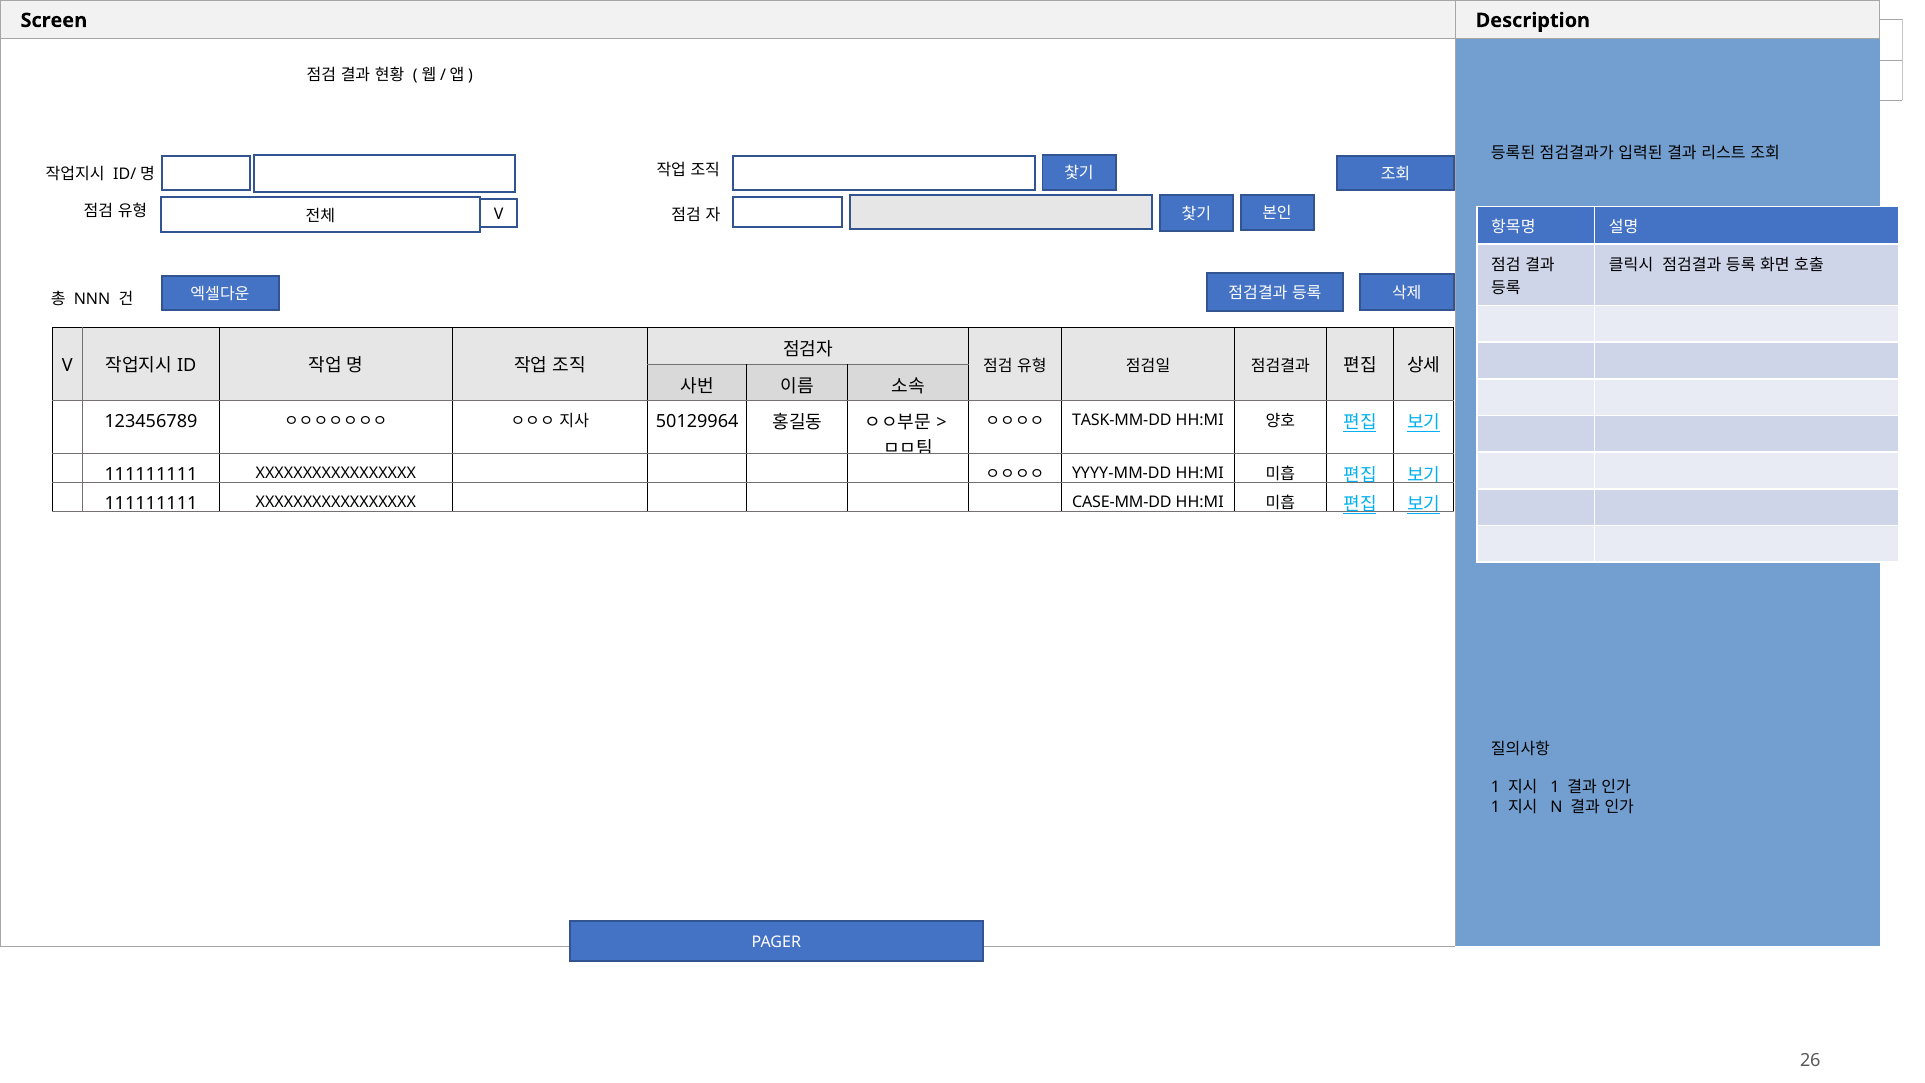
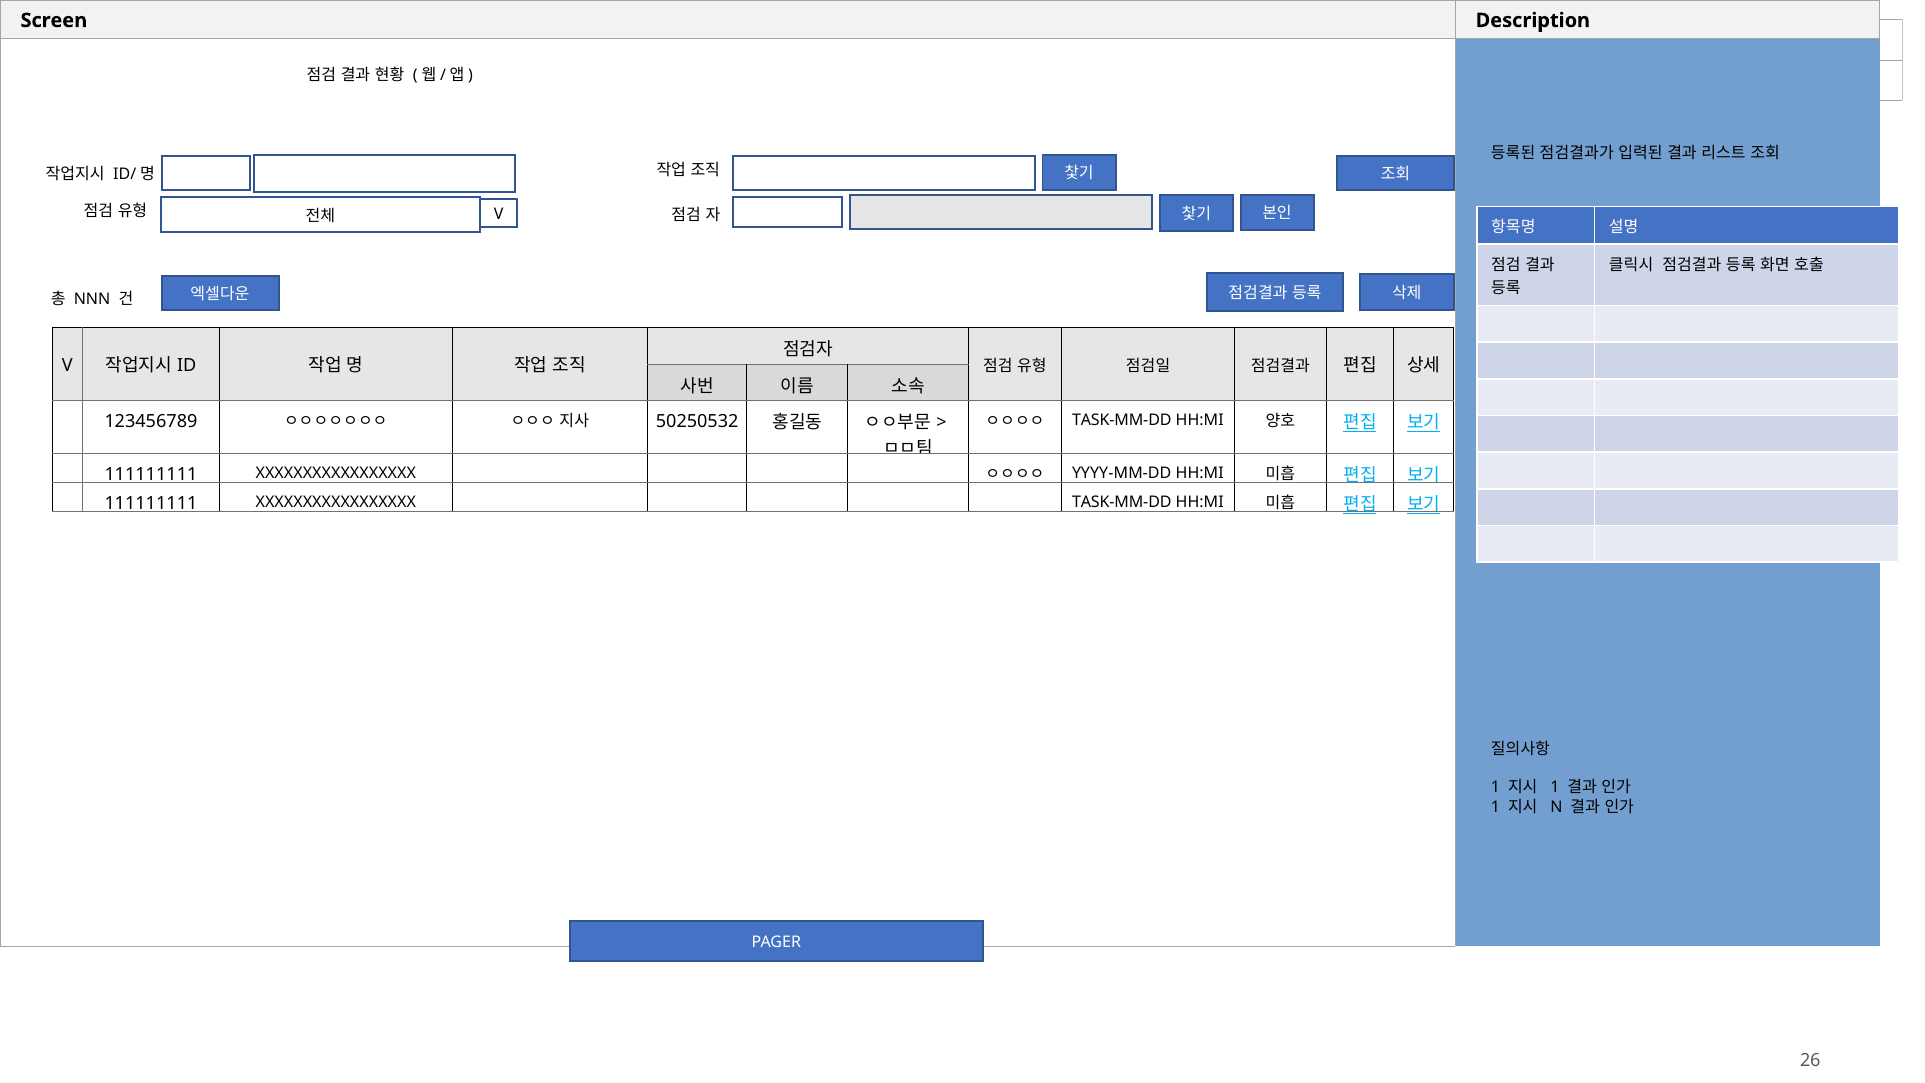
50129964: 50129964 -> 50250532 (697, 421)
XXXXXXXXXXXXXXXXX CASE-MM-DD: CASE-MM-DD -> TASK-MM-DD (1122, 502)
